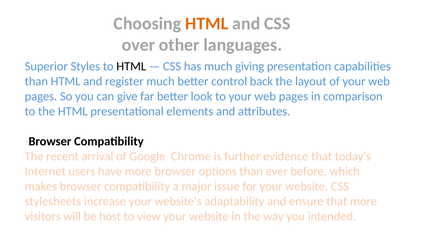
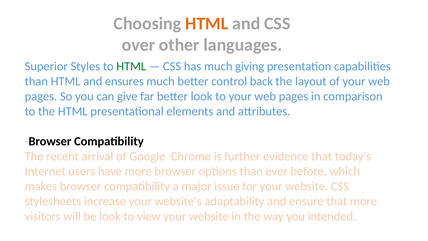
HTML colour: black -> green (131, 66)
register: register -> ensures (124, 81)
be host: host -> look (110, 216)
